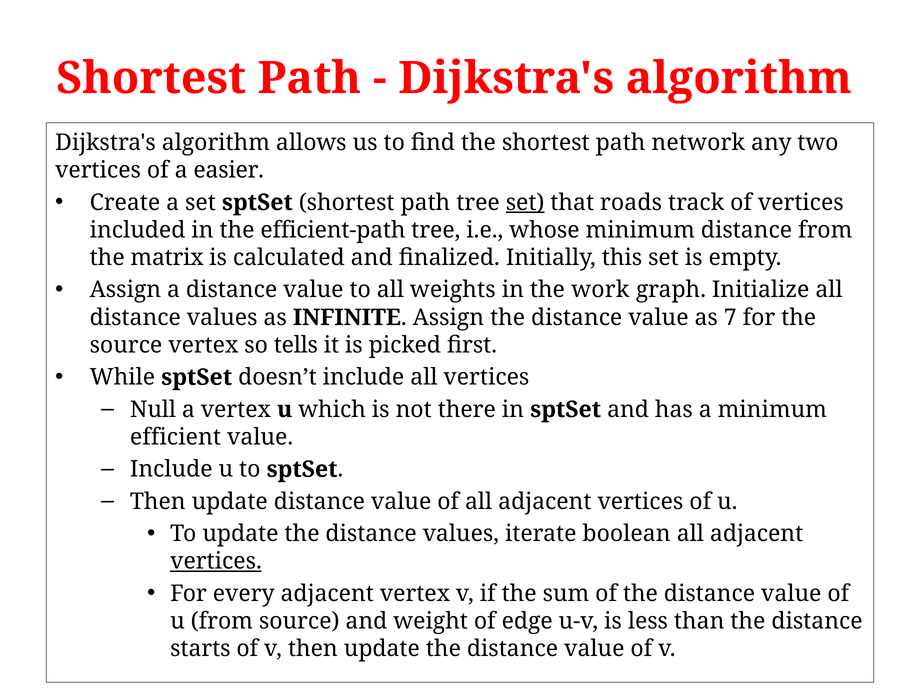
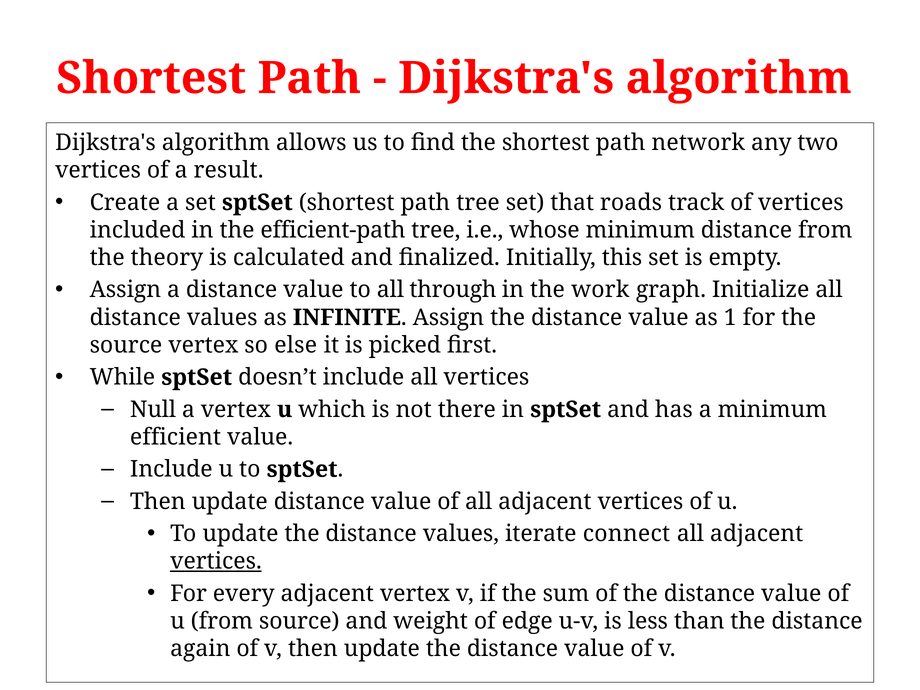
easier: easier -> result (229, 170)
set underline: present -> none (525, 202)
matrix: matrix -> theory (167, 258)
weights: weights -> through (453, 290)
7: 7 -> 1 (730, 317)
tells: tells -> else (296, 345)
boolean: boolean -> connect (626, 534)
starts: starts -> again (200, 649)
